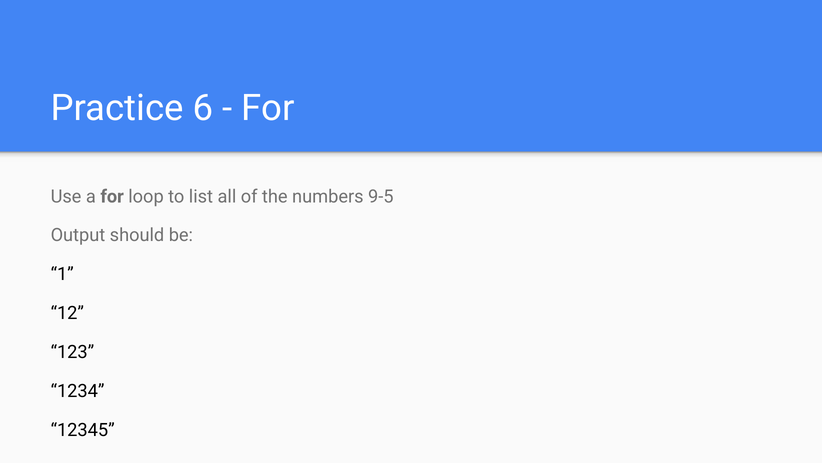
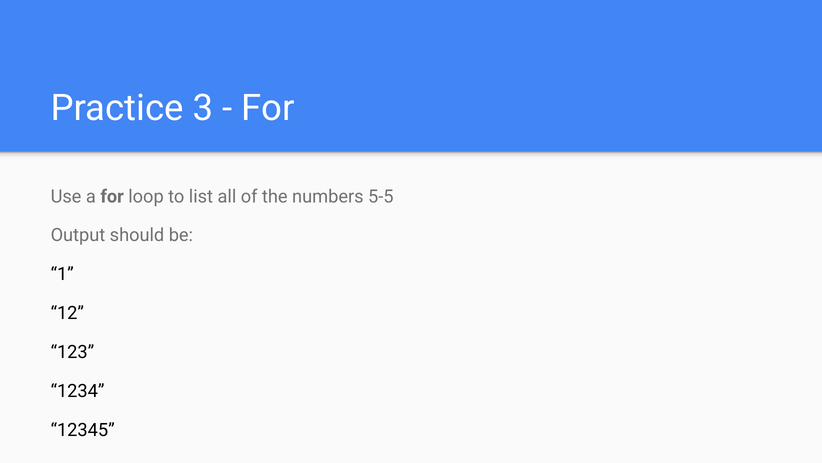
6: 6 -> 3 (203, 108)
9-5: 9-5 -> 5-5 (381, 196)
